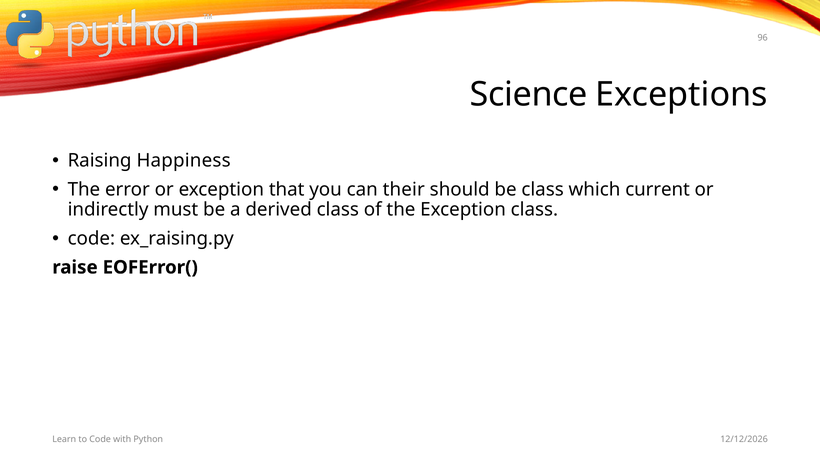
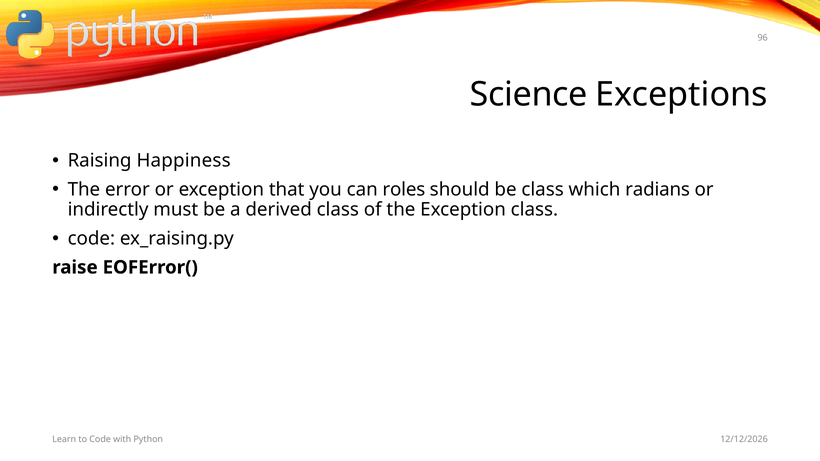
their: their -> roles (404, 190)
current: current -> radians (658, 190)
